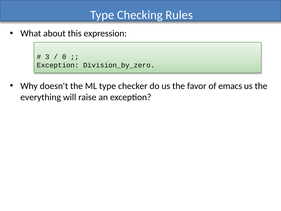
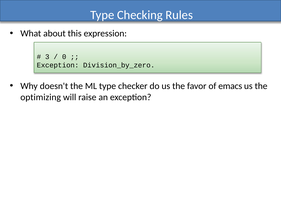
everything: everything -> optimizing (41, 97)
